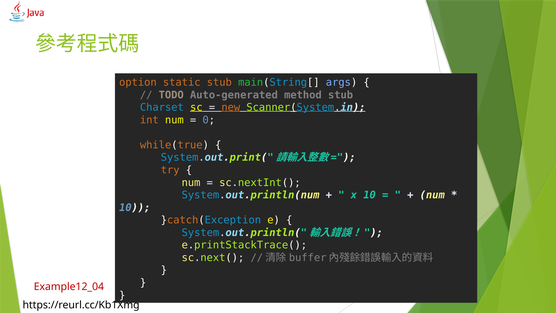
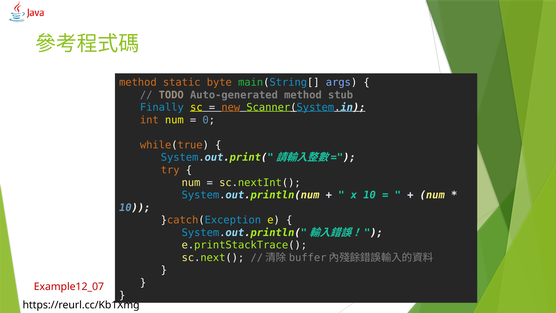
option: option -> method (138, 82)
static stub: stub -> byte (219, 82)
Charset: Charset -> Finally (162, 107)
Example12_04: Example12_04 -> Example12_07 (69, 287)
